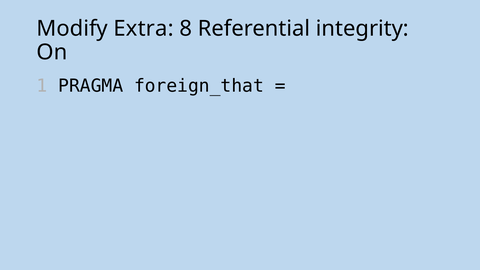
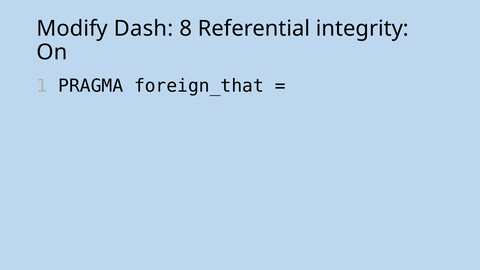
Extra: Extra -> Dash (144, 28)
